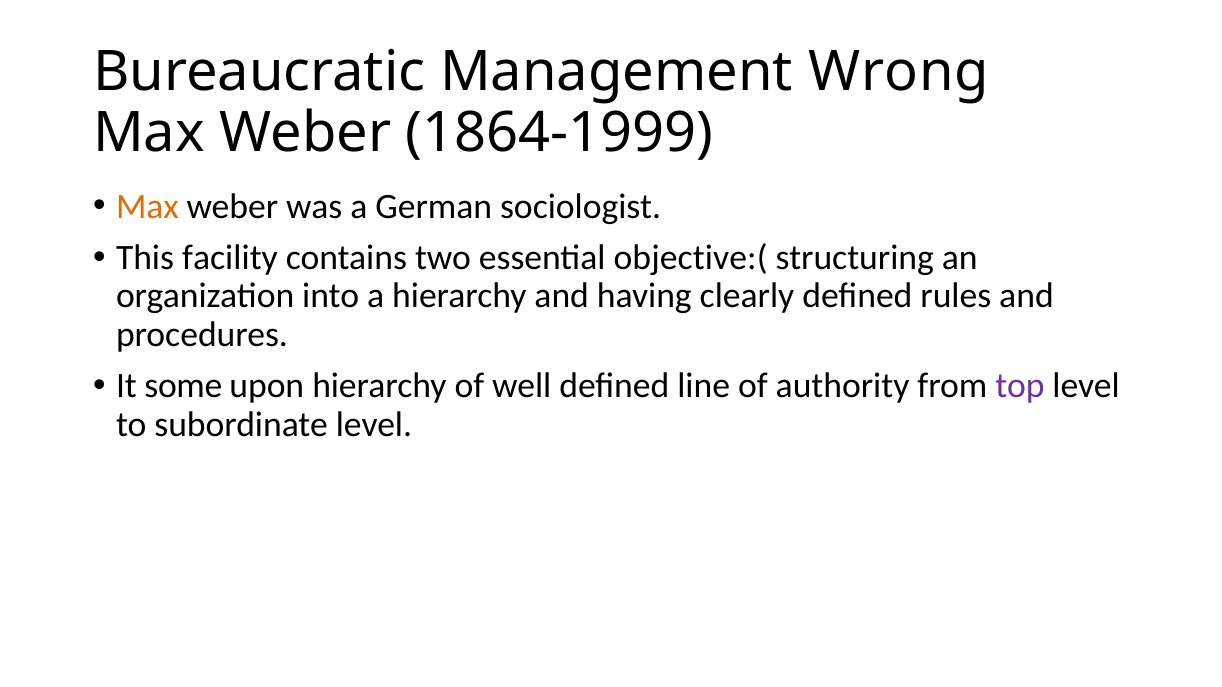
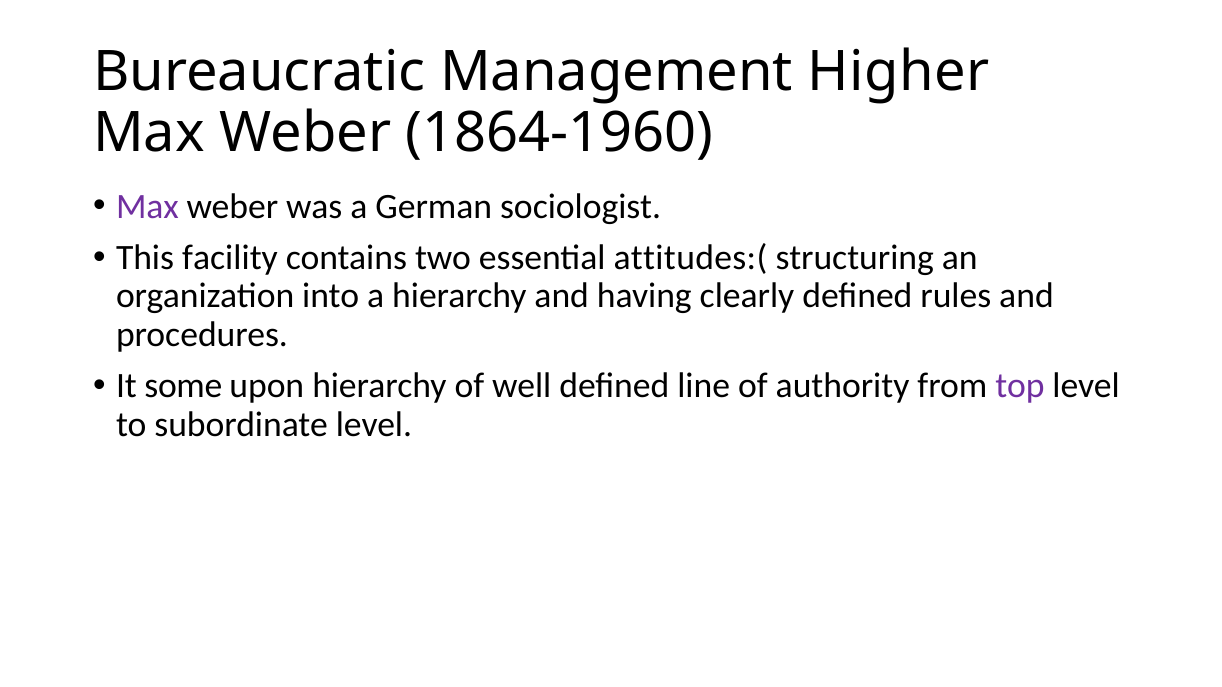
Wrong: Wrong -> Higher (899, 72)
1864-1999: 1864-1999 -> 1864-1960 (560, 133)
Max colour: orange -> purple (147, 207)
objective:(: objective:( -> attitudes:( (690, 258)
